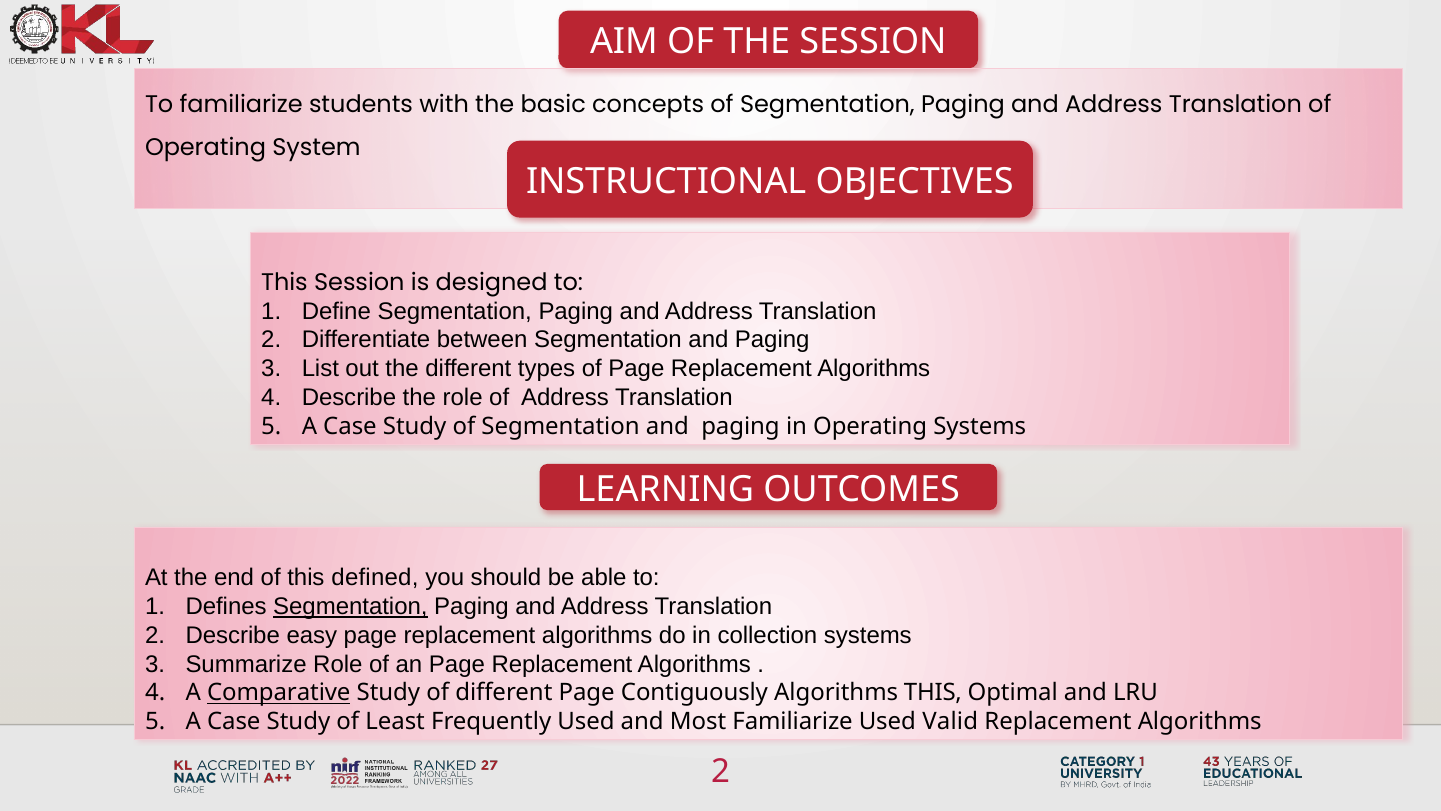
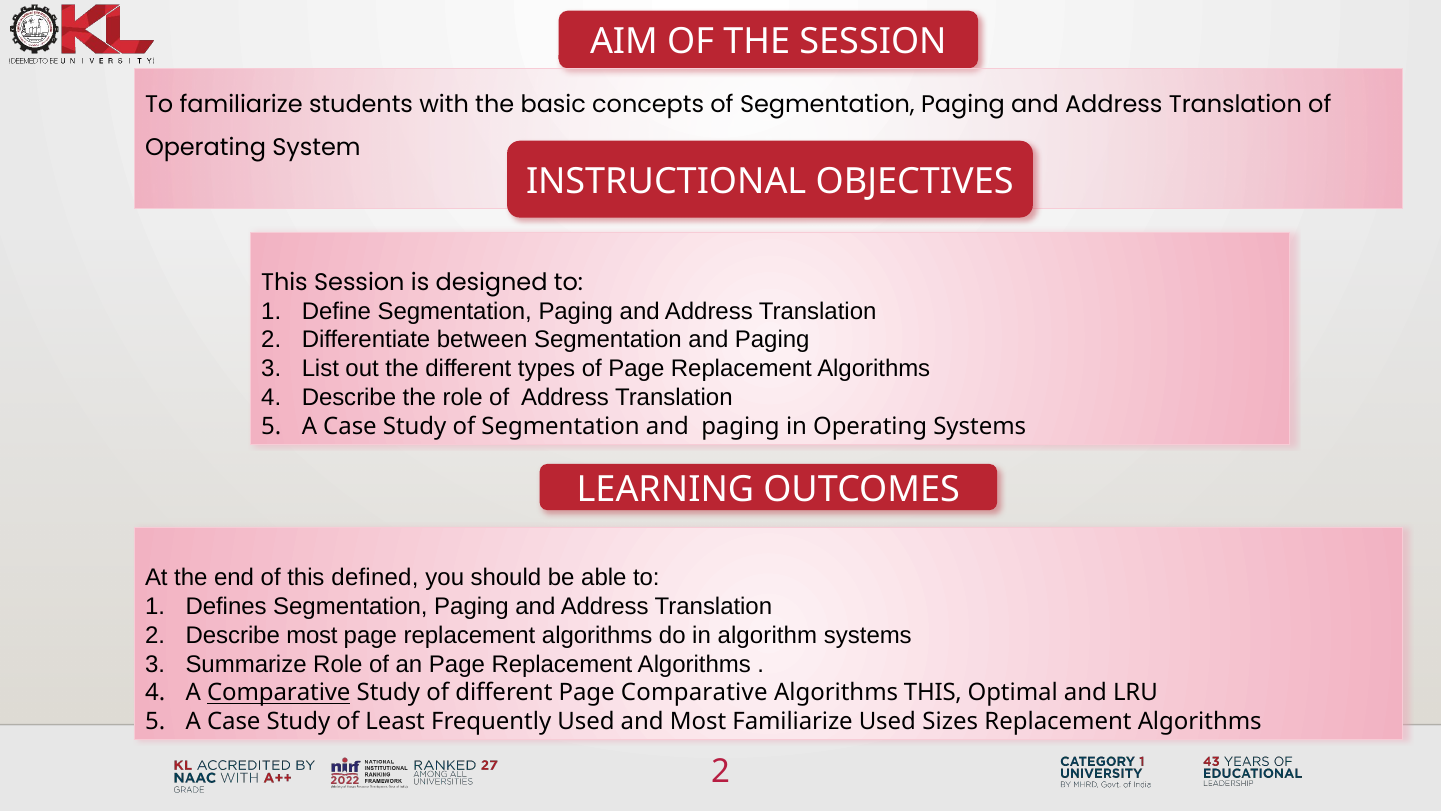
Segmentation underline: present -> none (350, 606)
Describe easy: easy -> most (312, 635)
collection: collection -> algorithm (767, 635)
Page Contiguously: Contiguously -> Comparative (694, 693)
Valid: Valid -> Sizes (950, 721)
